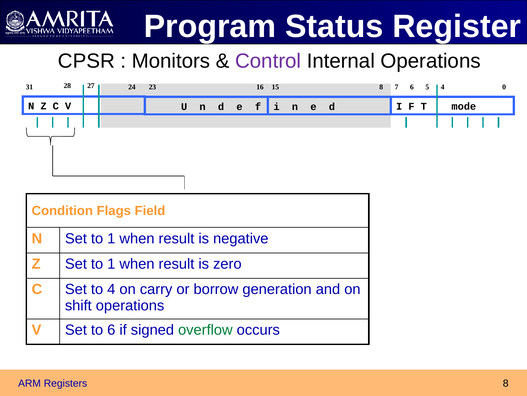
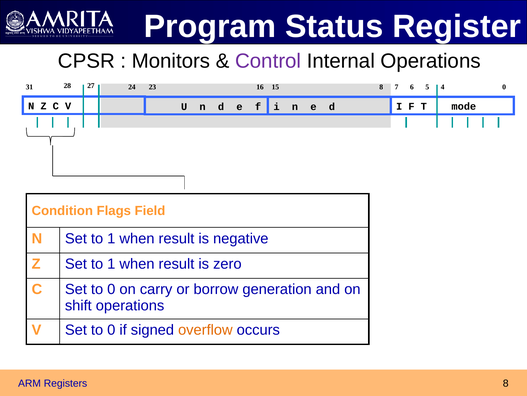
C Set to 4: 4 -> 0 (111, 289)
V Set to 6: 6 -> 0 (111, 329)
overflow colour: green -> orange (205, 329)
